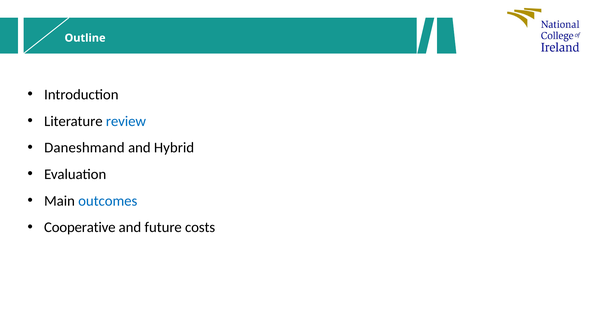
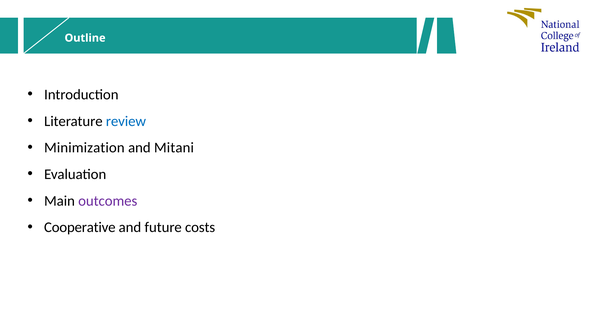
Daneshmand: Daneshmand -> Minimization (84, 148)
Hybrid: Hybrid -> Mitani (174, 148)
outcomes colour: blue -> purple (108, 201)
